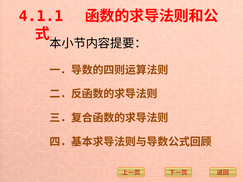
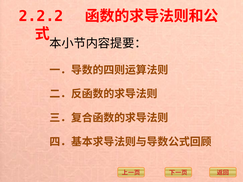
4.1.1: 4.1.1 -> 2.2.2 (41, 16)
